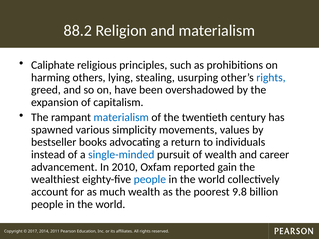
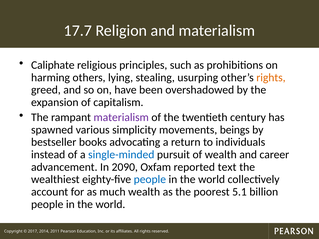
88.2: 88.2 -> 17.7 (78, 31)
rights colour: blue -> orange (271, 78)
materialism colour: blue -> purple (121, 117)
values: values -> beings (235, 130)
2010: 2010 -> 2090 (125, 167)
gain: gain -> text (227, 167)
9.8: 9.8 -> 5.1 (240, 192)
